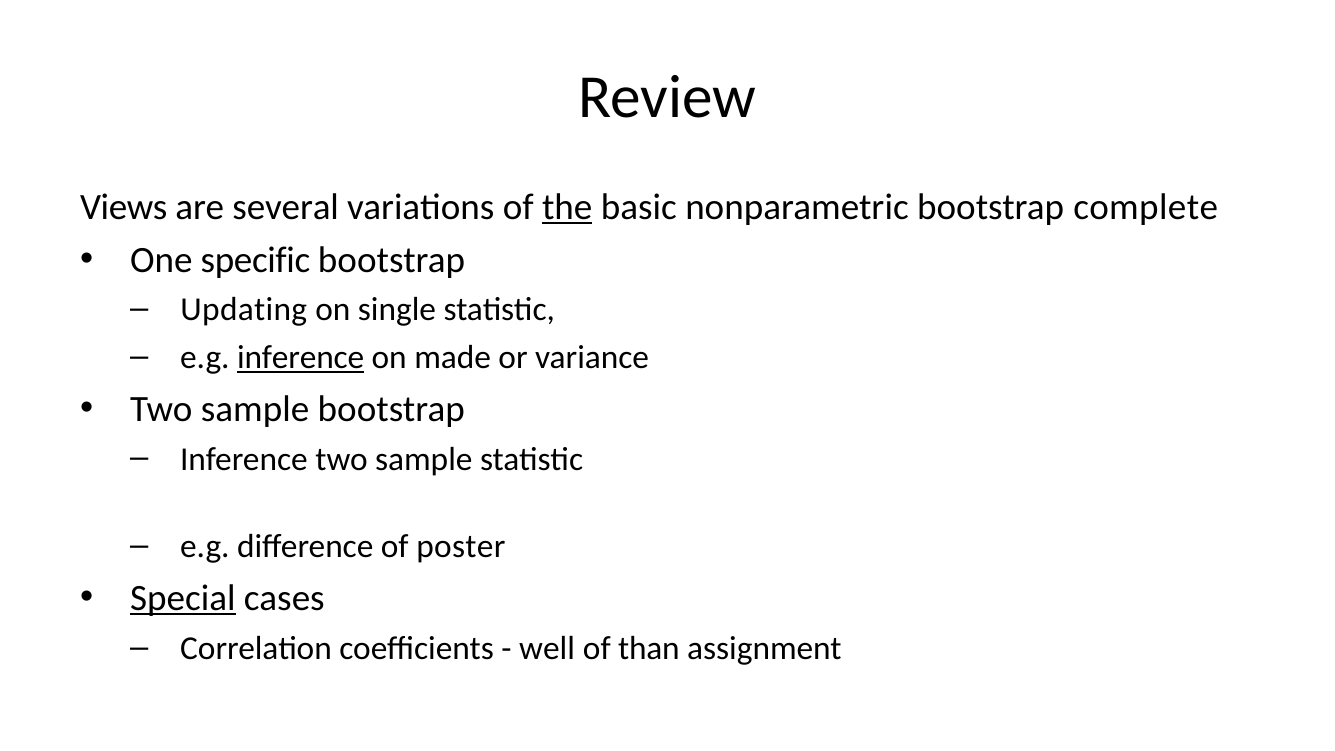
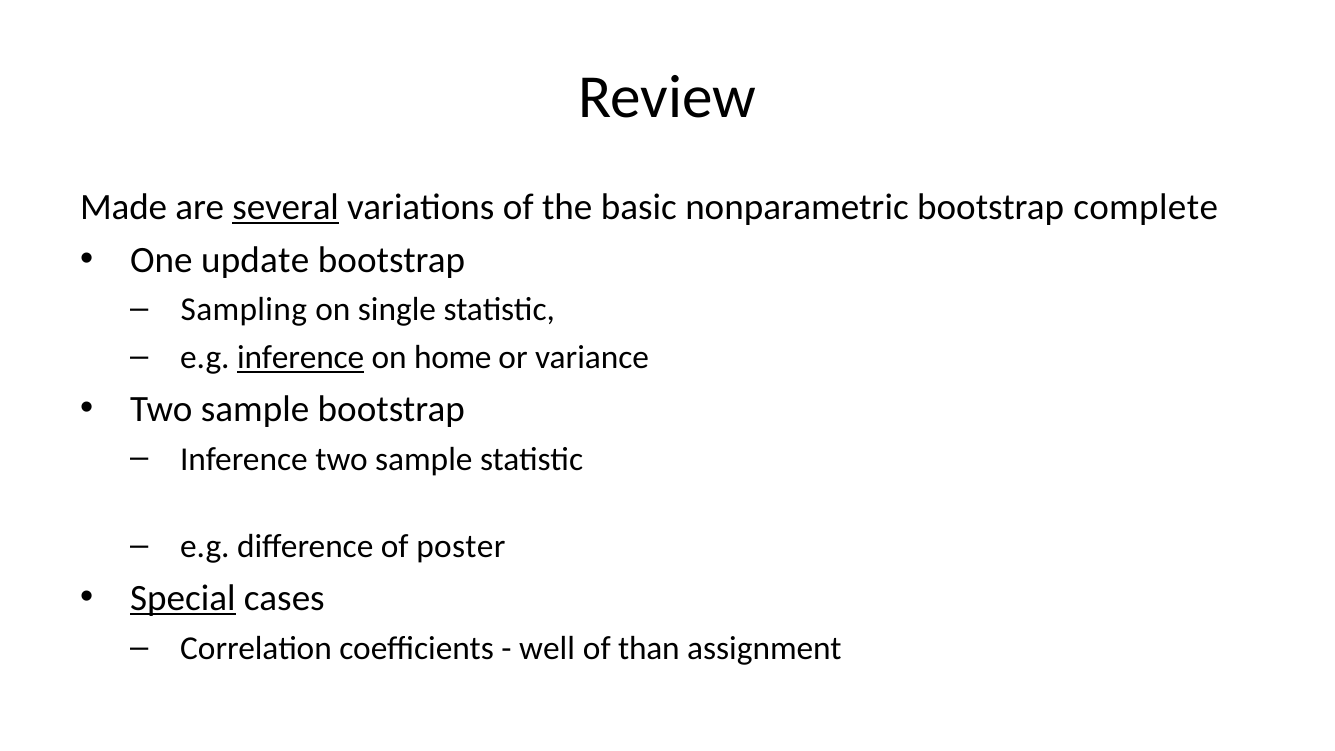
Views: Views -> Made (124, 207)
several underline: none -> present (286, 207)
the underline: present -> none (567, 207)
specific: specific -> update (255, 260)
Updating: Updating -> Sampling (244, 310)
made: made -> home (453, 358)
